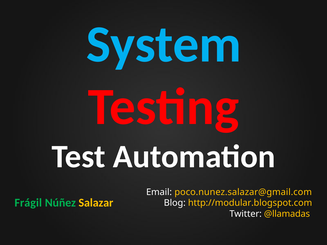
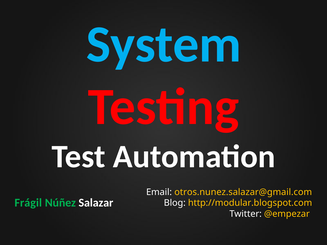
poco.nunez.salazar@gmail.com: poco.nunez.salazar@gmail.com -> otros.nunez.salazar@gmail.com (243, 192)
Salazar colour: yellow -> white (96, 203)
@llamadas: @llamadas -> @empezar (287, 214)
